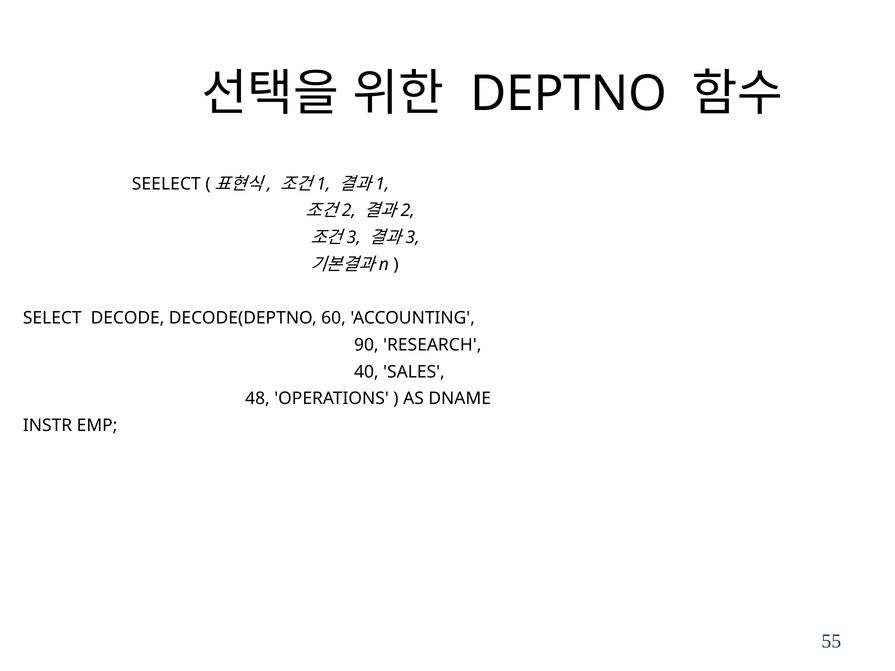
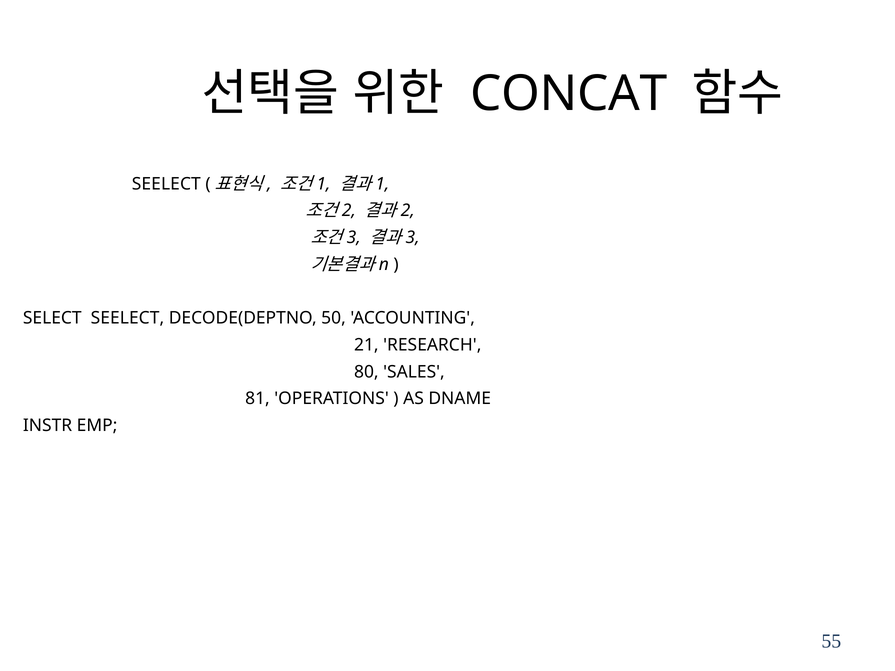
DEPTNO: DEPTNO -> CONCAT (569, 94)
SELECT DECODE: DECODE -> SEELECT (127, 318)
60: 60 -> 50 (334, 318)
90: 90 -> 21 (366, 345)
40: 40 -> 80 (366, 372)
48: 48 -> 81 (257, 399)
